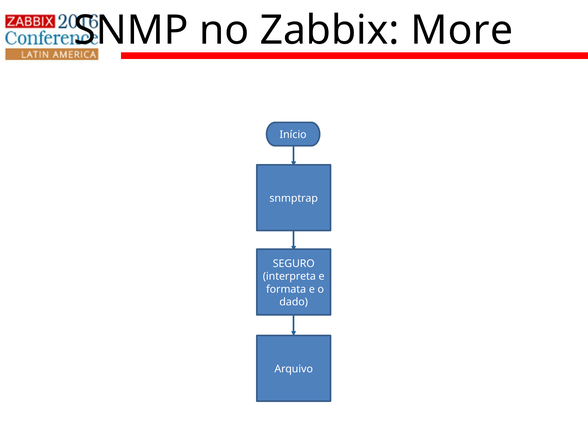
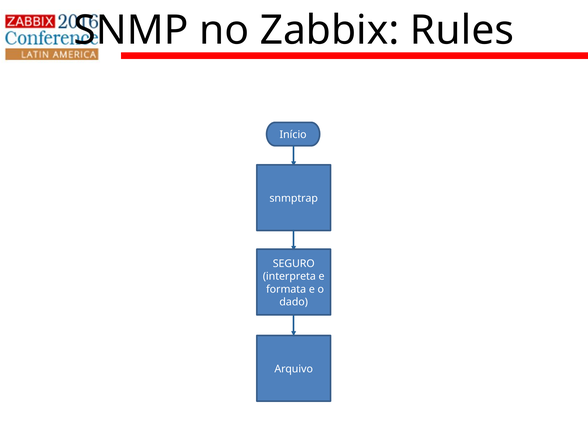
More: More -> Rules (462, 30)
